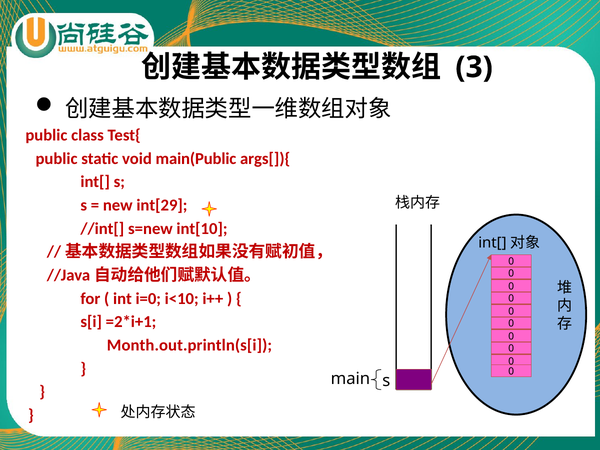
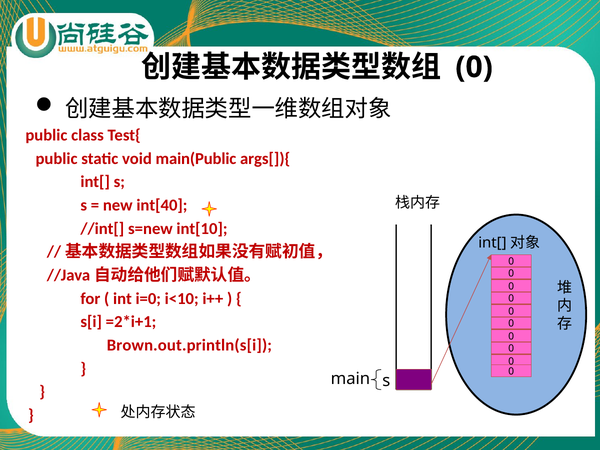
3: 3 -> 0 (474, 67)
int[29: int[29 -> int[40 (162, 205)
Month.out.println(s[i: Month.out.println(s[i -> Brown.out.println(s[i (189, 345)
